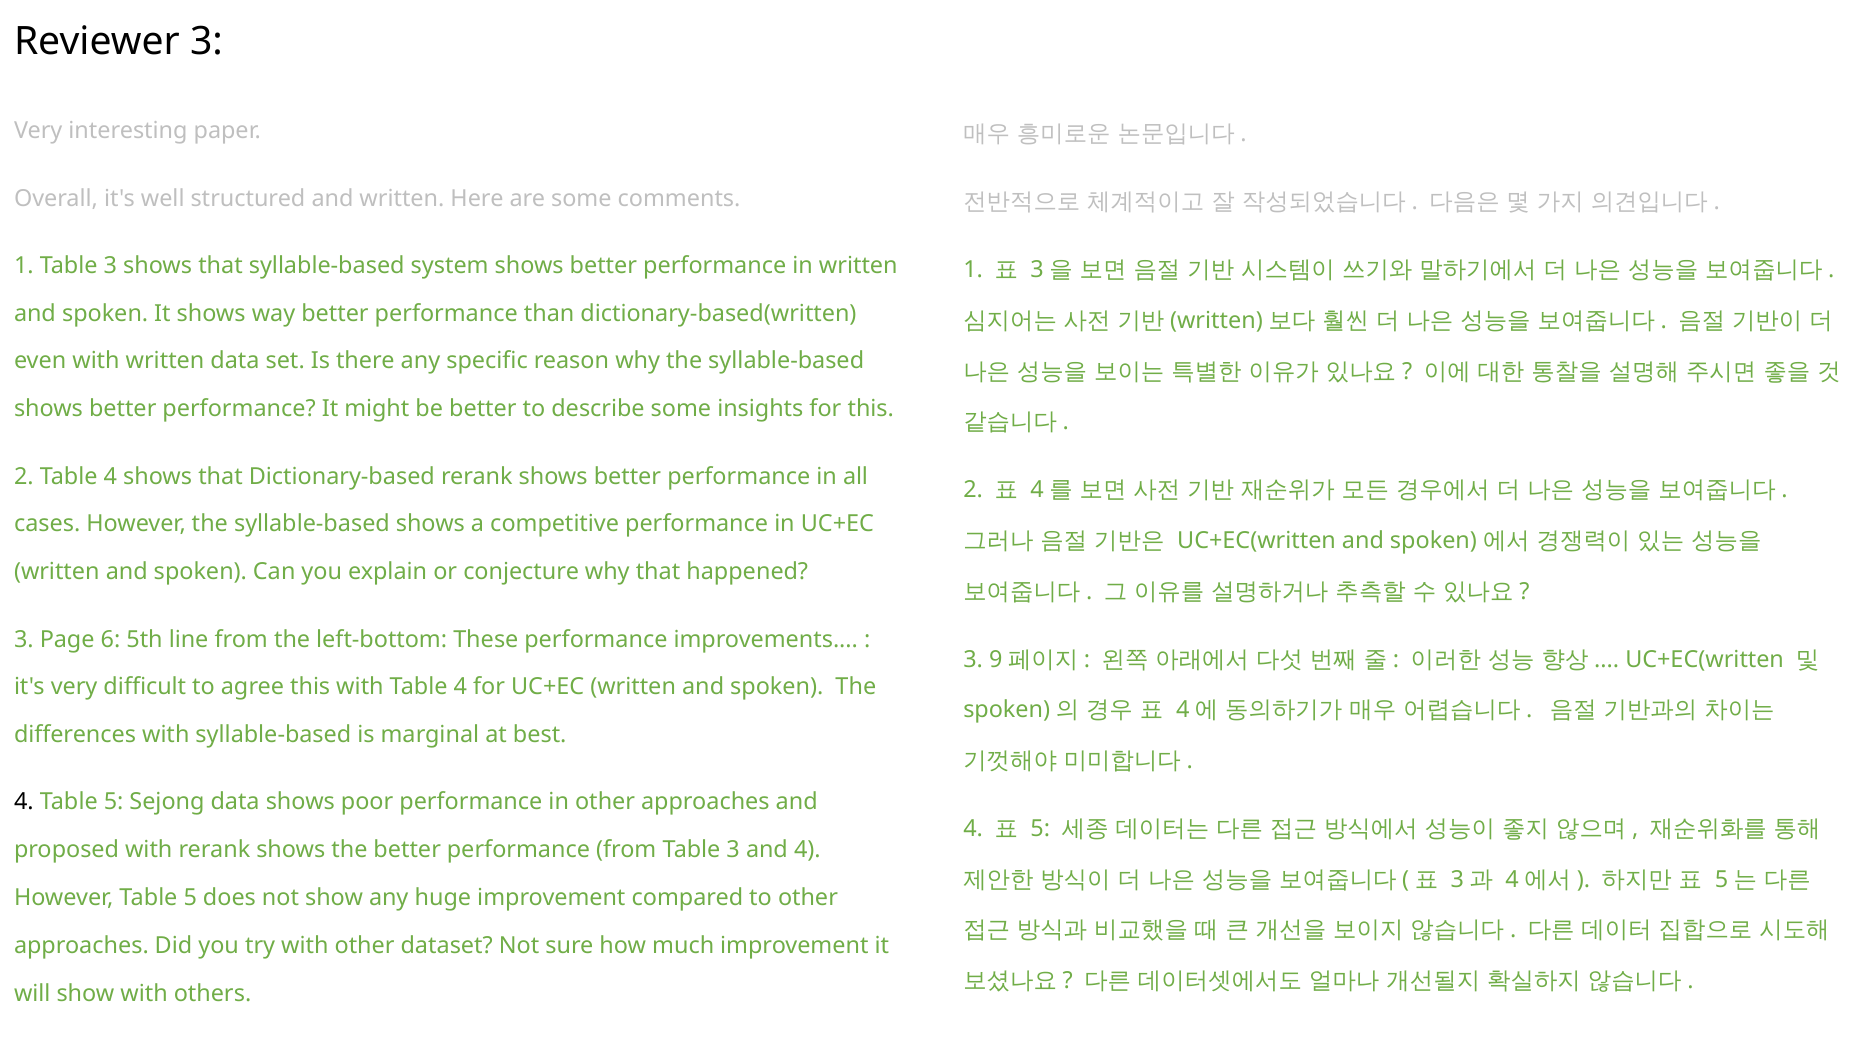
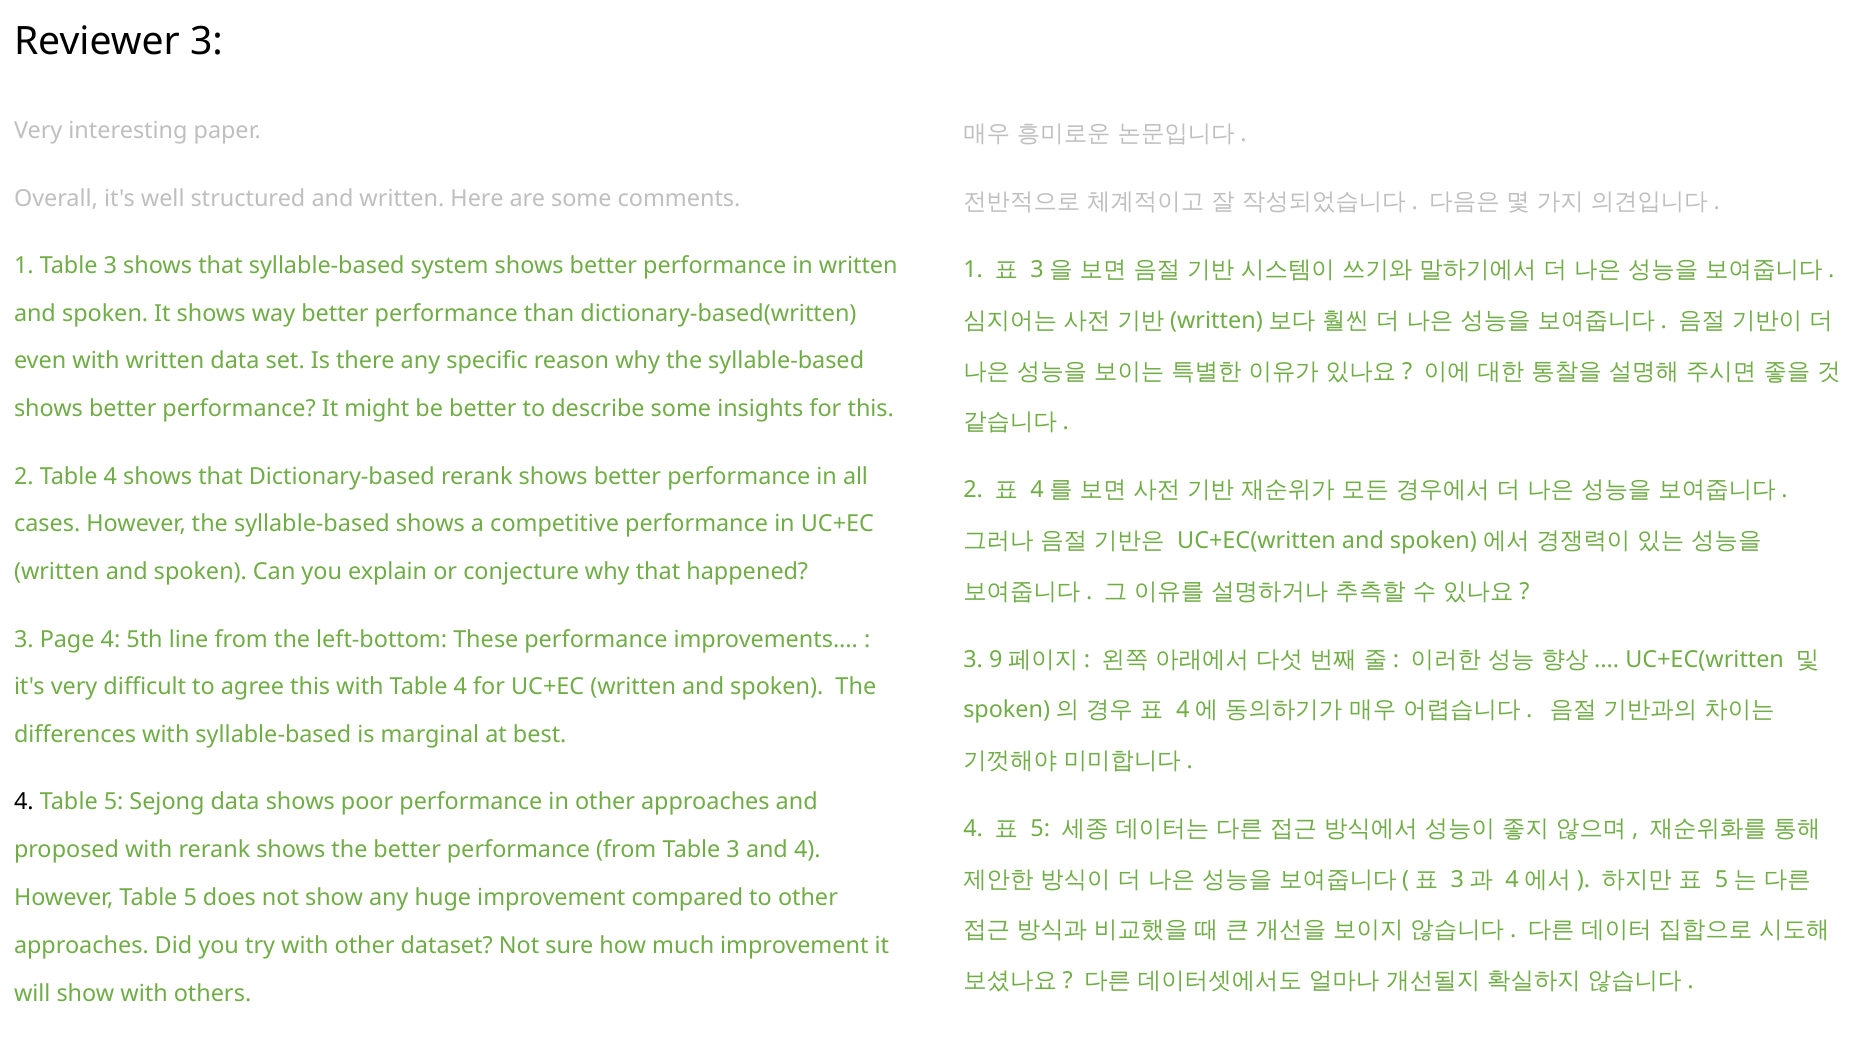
Page 6: 6 -> 4 (111, 639)
